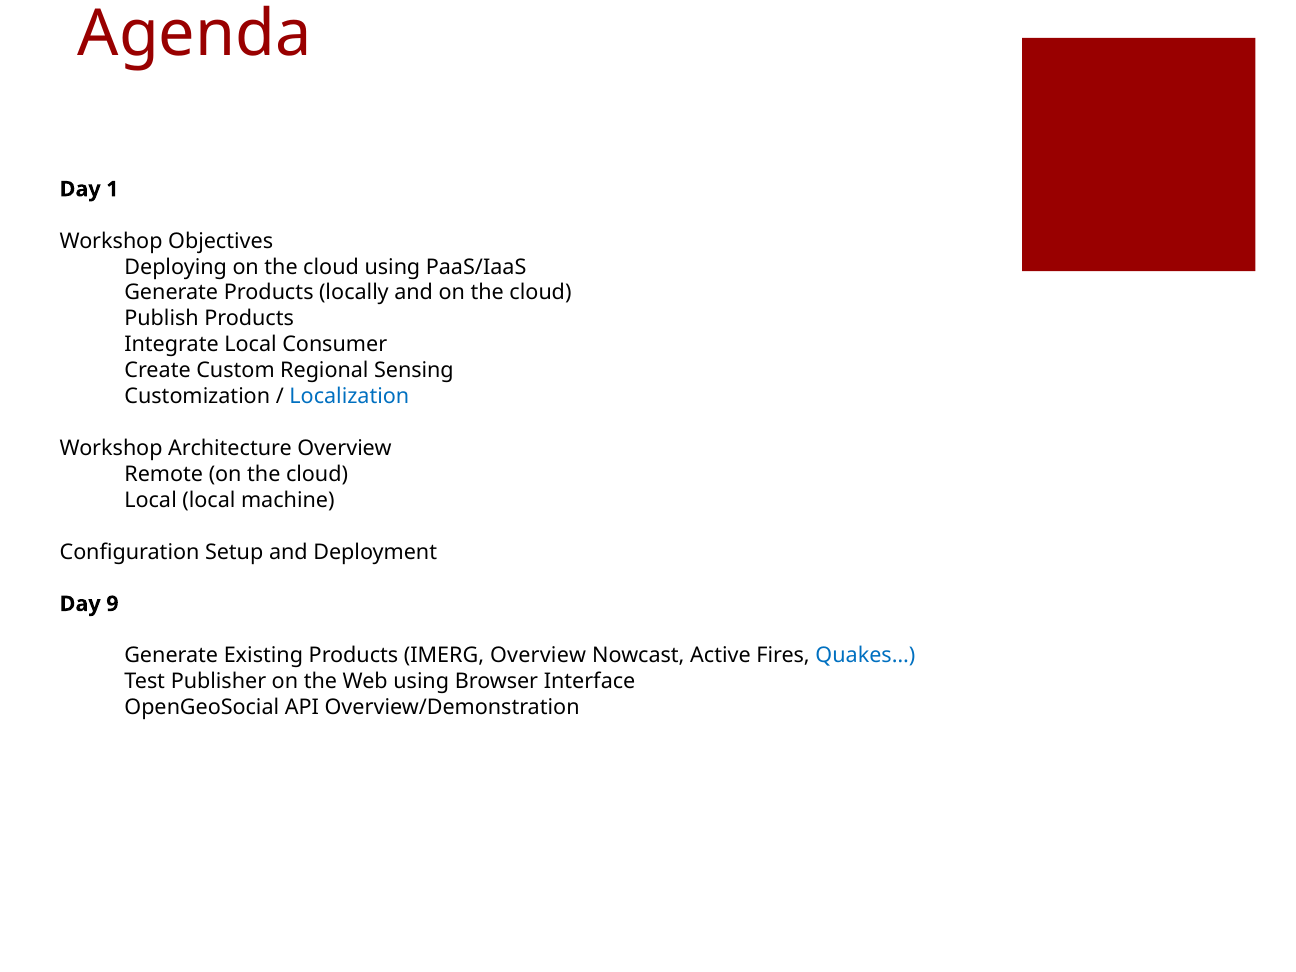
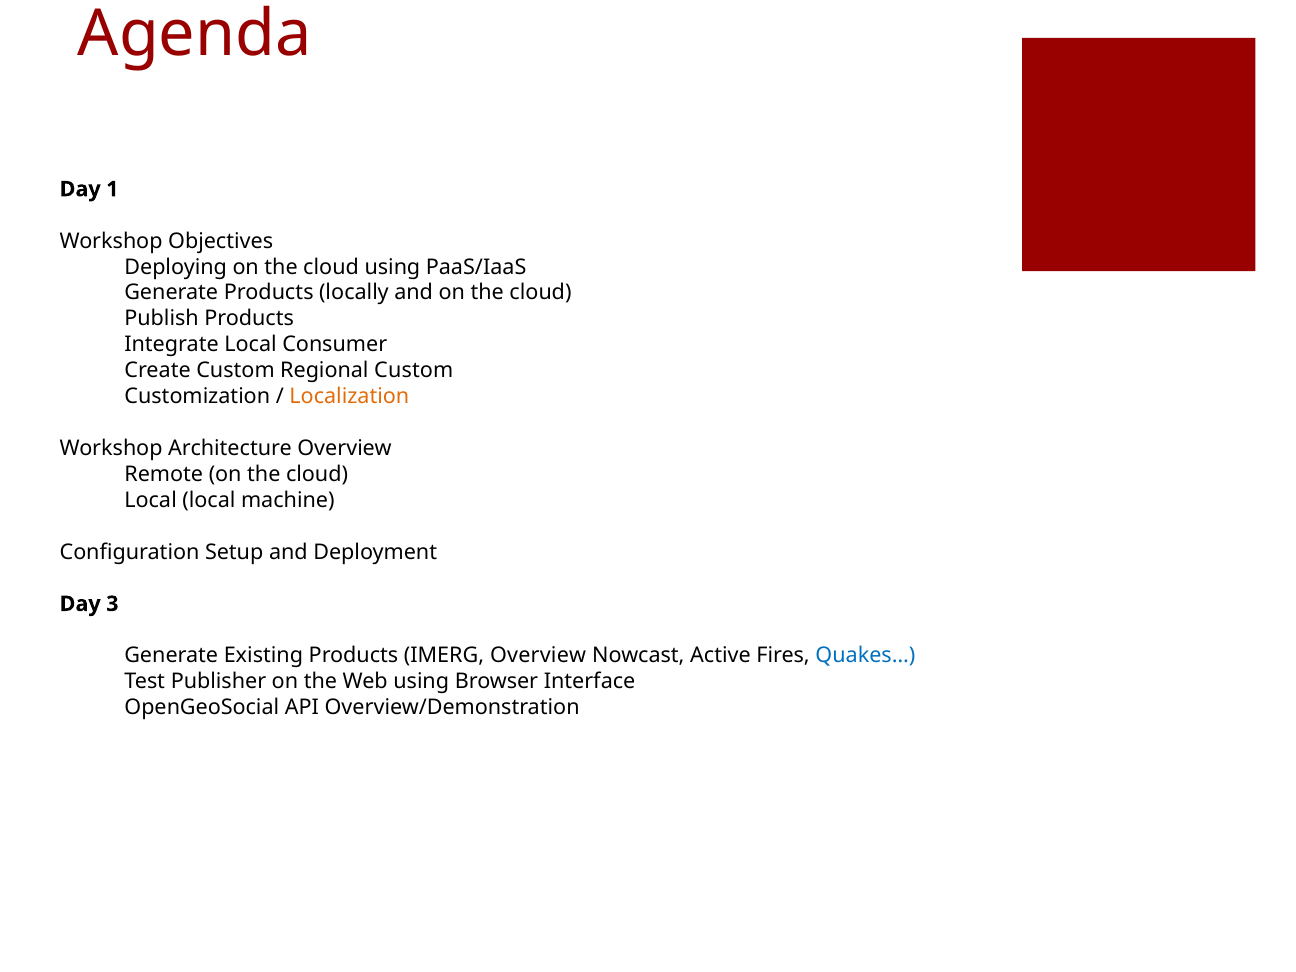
Regional Sensing: Sensing -> Custom (414, 371)
Localization colour: blue -> orange (349, 397)
9: 9 -> 3 (112, 604)
